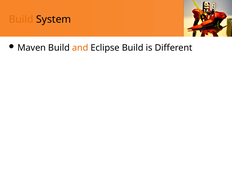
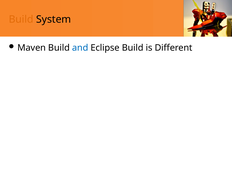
and colour: orange -> blue (80, 48)
